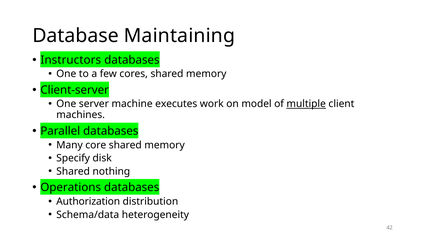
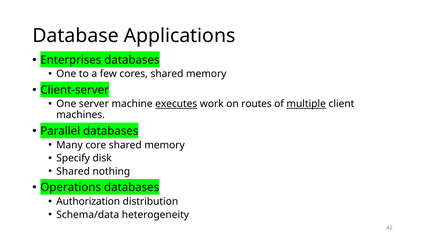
Maintaining: Maintaining -> Applications (180, 36)
Instructors: Instructors -> Enterprises (71, 60)
executes underline: none -> present (176, 104)
model: model -> routes (257, 104)
